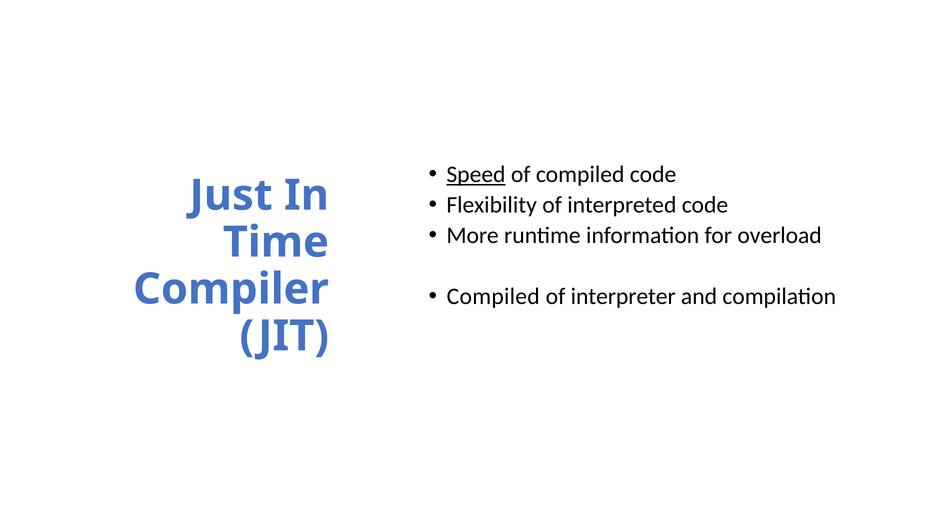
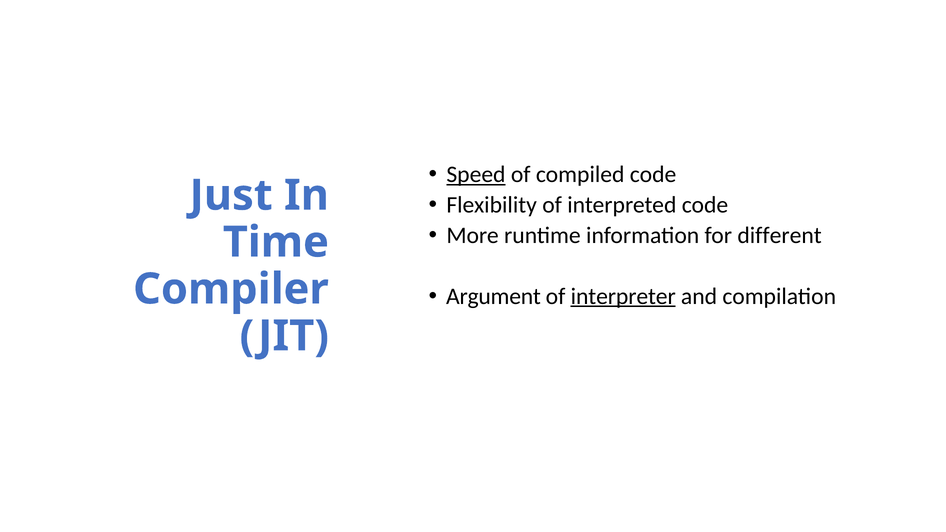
overload: overload -> different (780, 235)
Compiled: Compiled -> Argument (493, 296)
interpreter underline: none -> present (623, 296)
